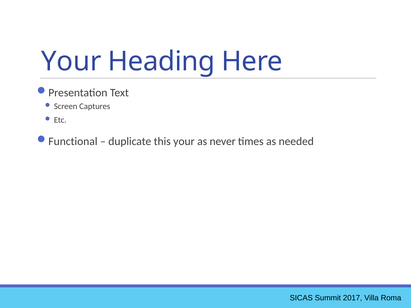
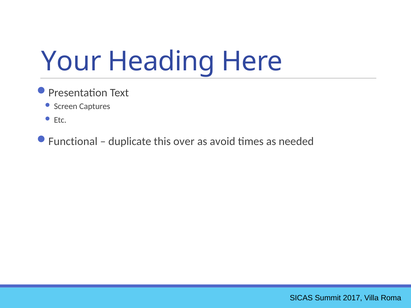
this your: your -> over (184, 141)
never: never -> avoid (223, 141)
